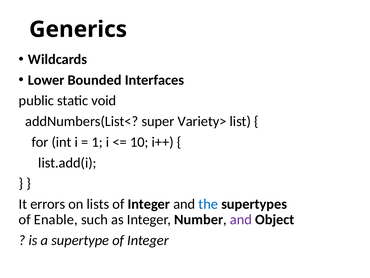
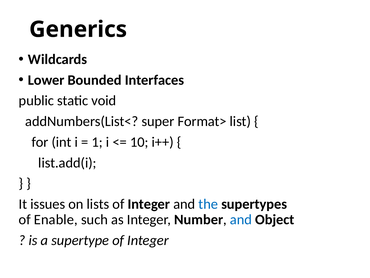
Variety>: Variety> -> Format> (202, 121)
errors: errors -> issues (48, 204)
and colour: purple -> blue (241, 219)
